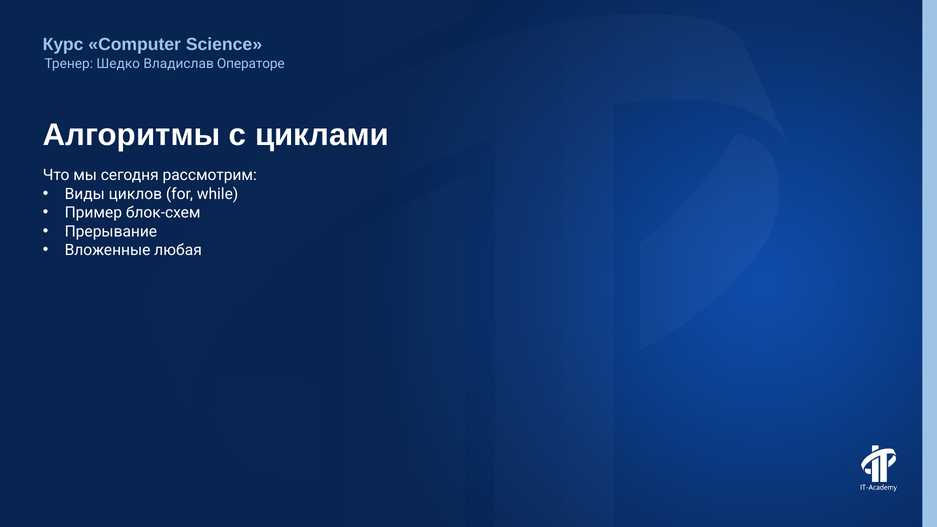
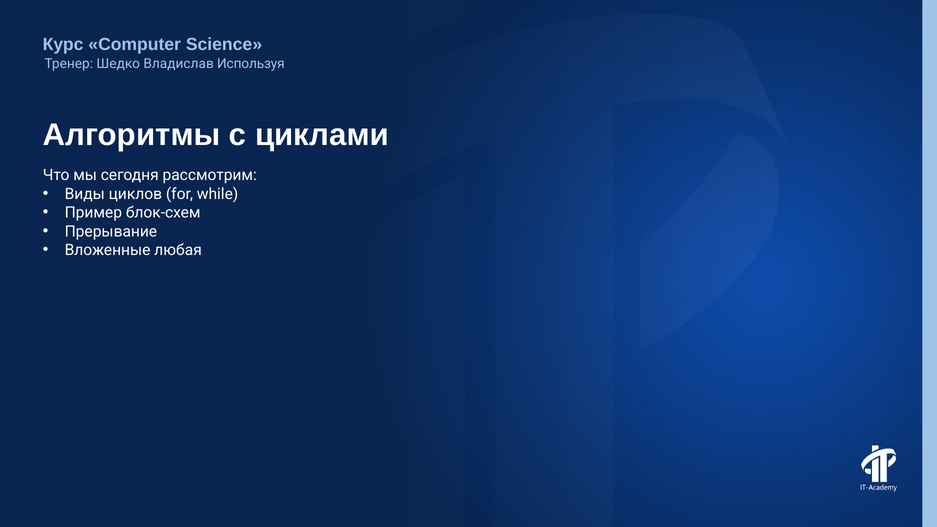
Операторе: Операторе -> Используя (251, 64)
